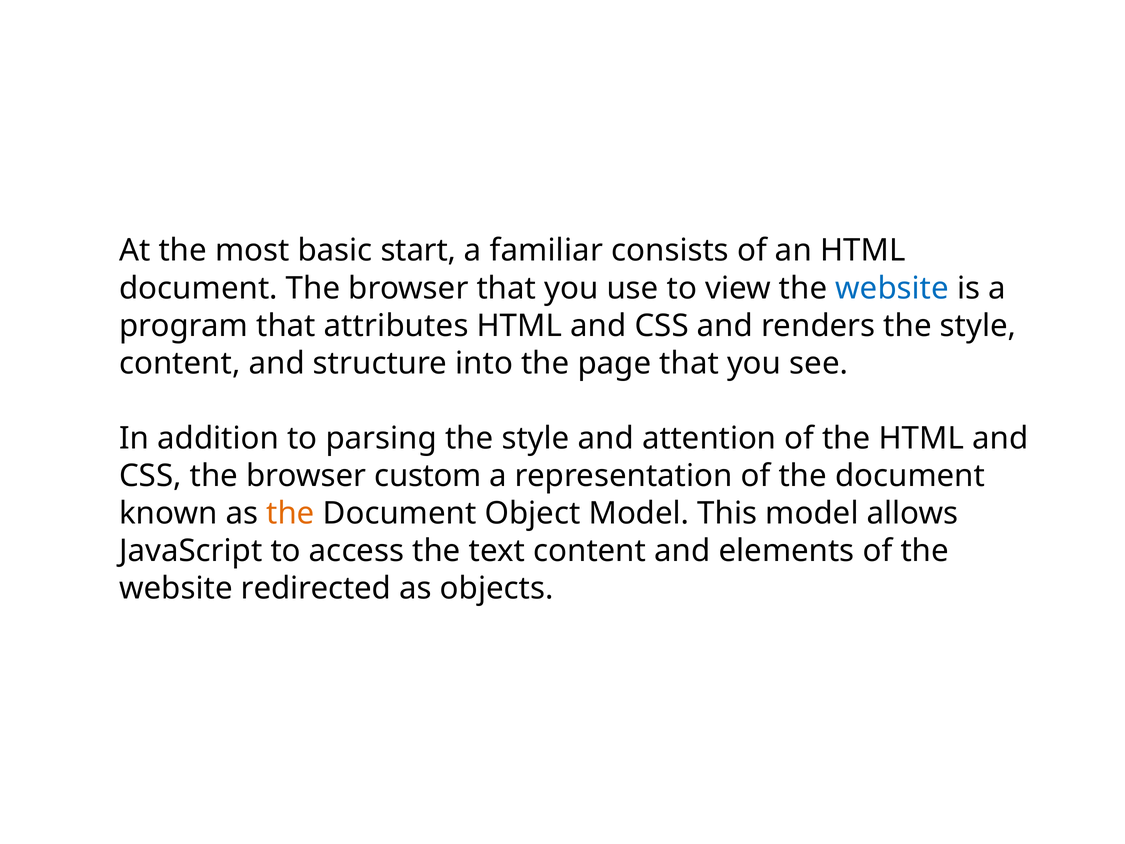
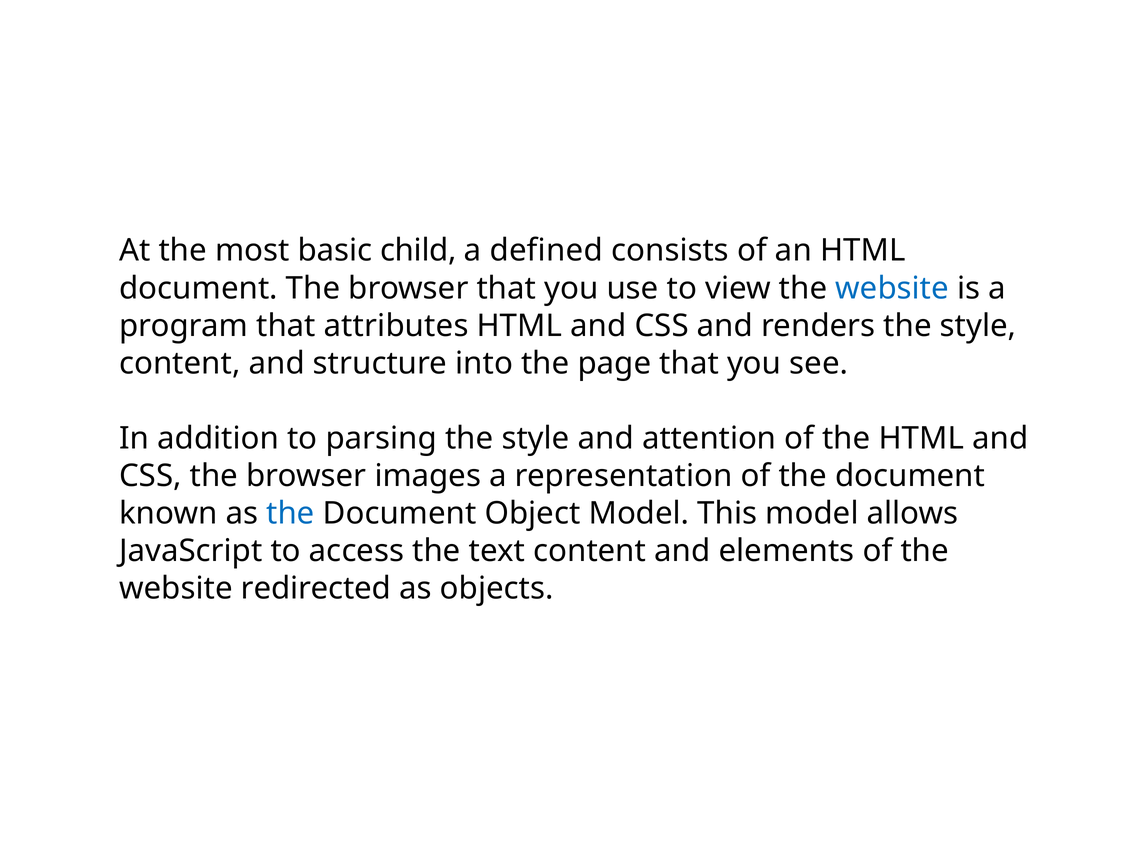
start: start -> child (418, 251)
familiar: familiar -> defined (546, 251)
custom: custom -> images (428, 476)
the colour: orange -> blue (291, 513)
